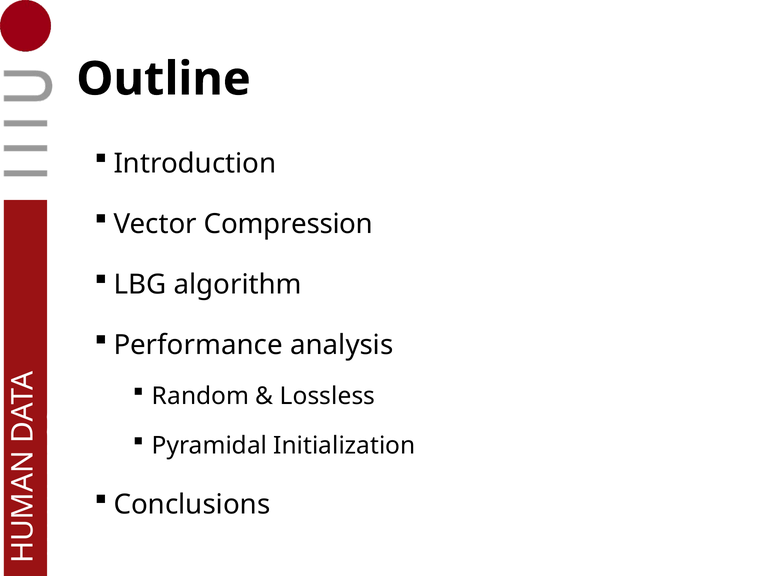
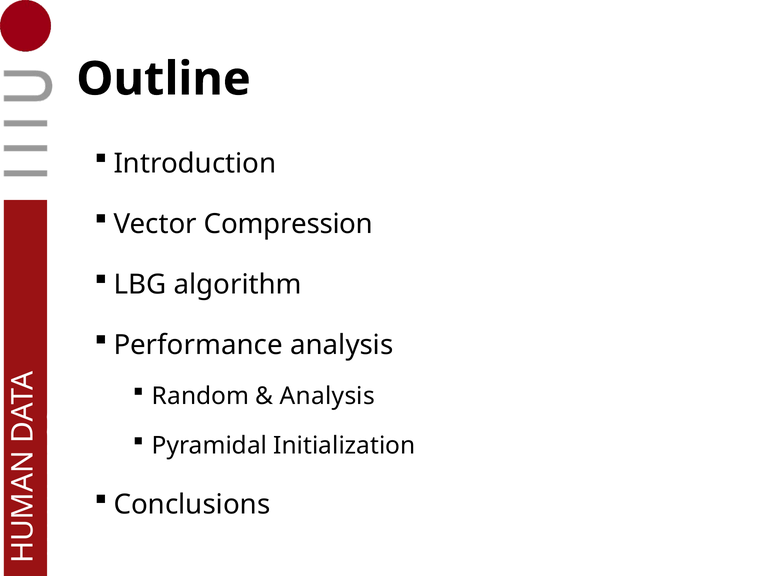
Lossless: Lossless -> Analysis (327, 396)
